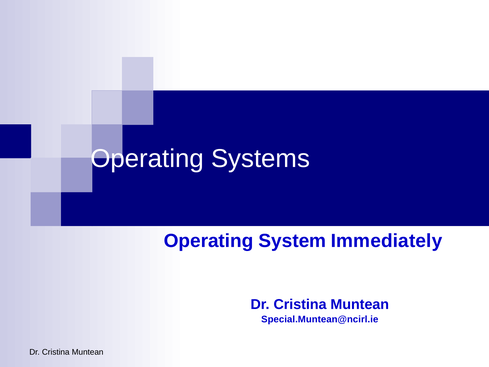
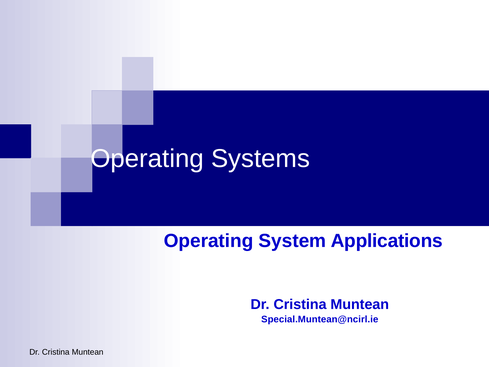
Immediately: Immediately -> Applications (387, 241)
